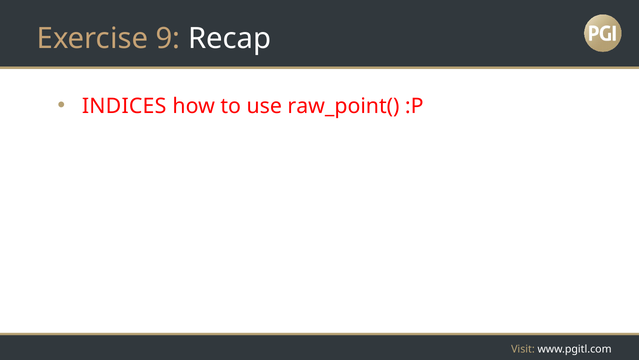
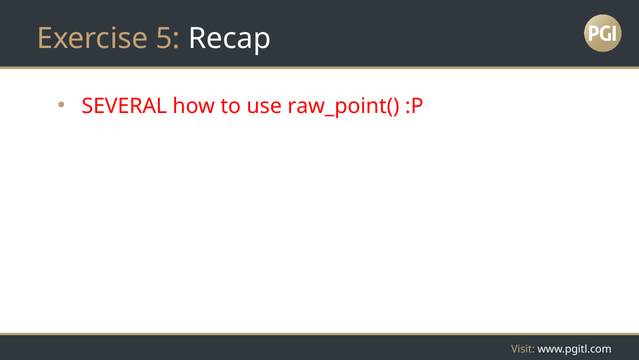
9: 9 -> 5 (168, 39)
INDICES: INDICES -> SEVERAL (124, 106)
